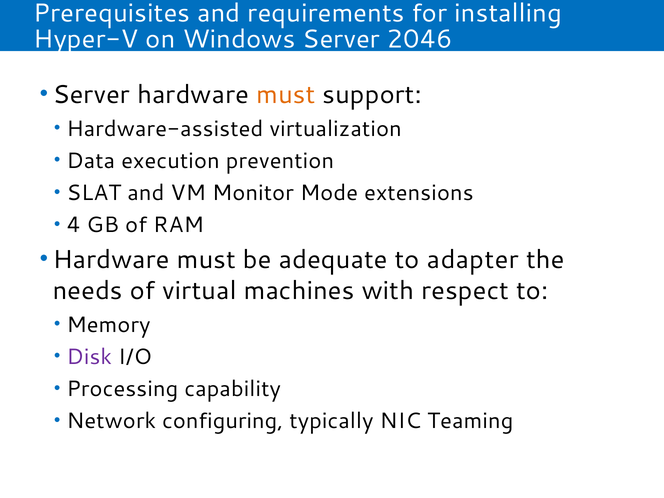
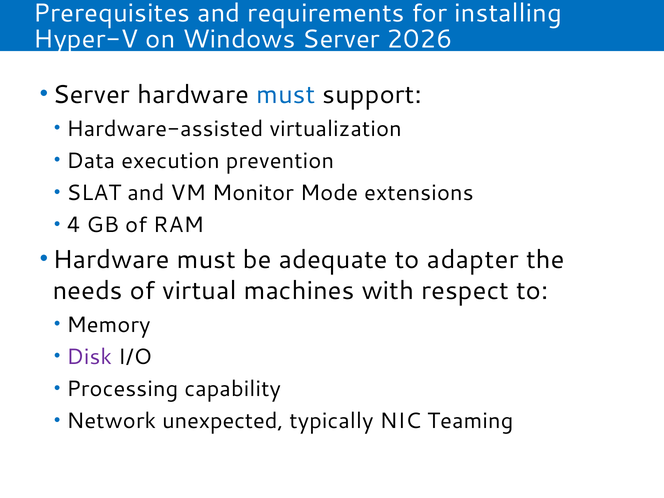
2046: 2046 -> 2026 (420, 39)
must colour: orange -> blue (286, 95)
configuring: configuring -> unexpected (223, 421)
